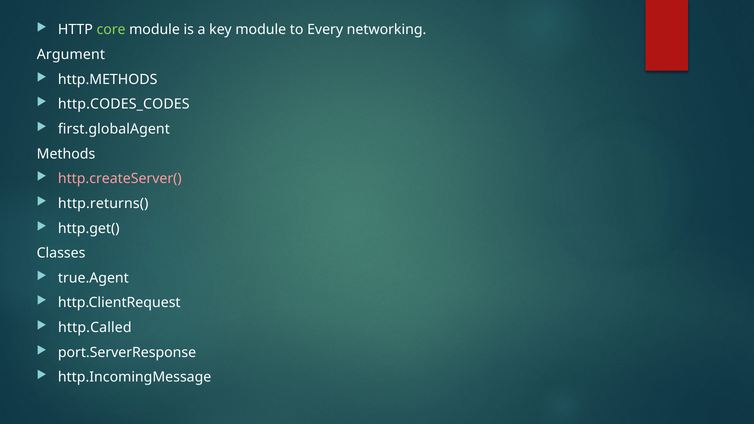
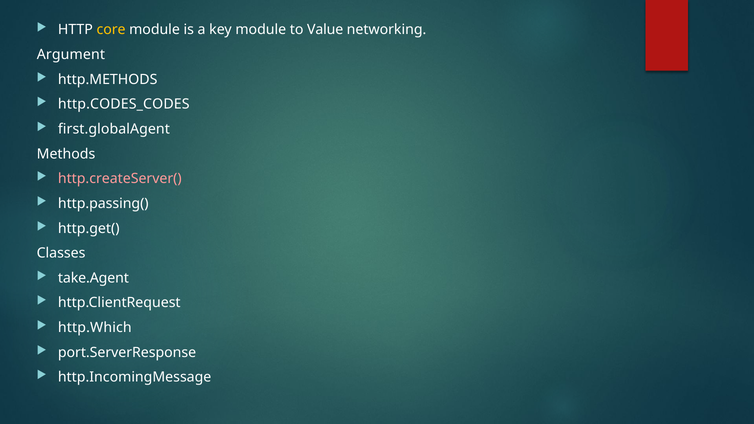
core colour: light green -> yellow (111, 30)
Every: Every -> Value (325, 30)
http.returns(: http.returns( -> http.passing( (103, 204)
true.Agent: true.Agent -> take.Agent (93, 278)
http.Called: http.Called -> http.Which (95, 328)
